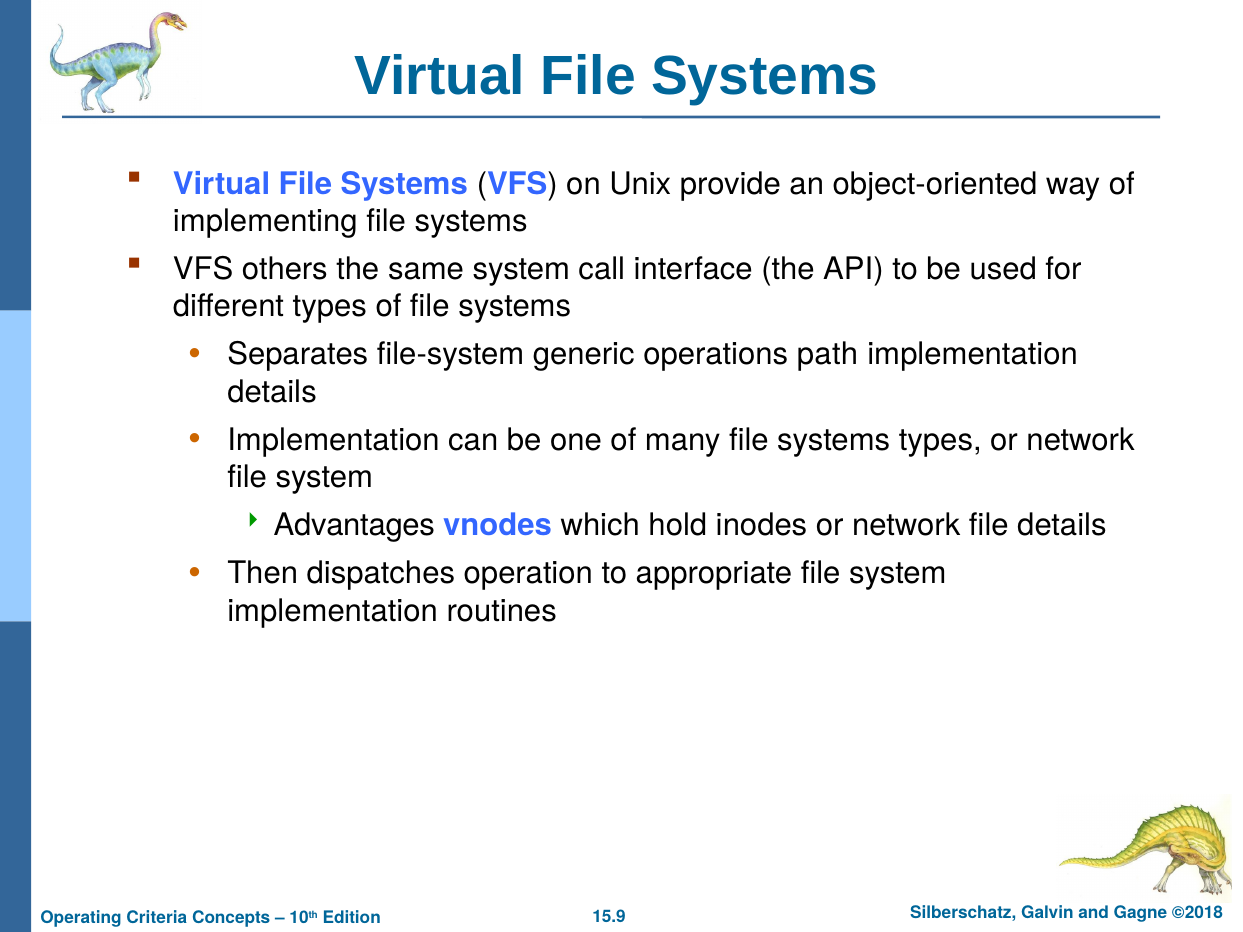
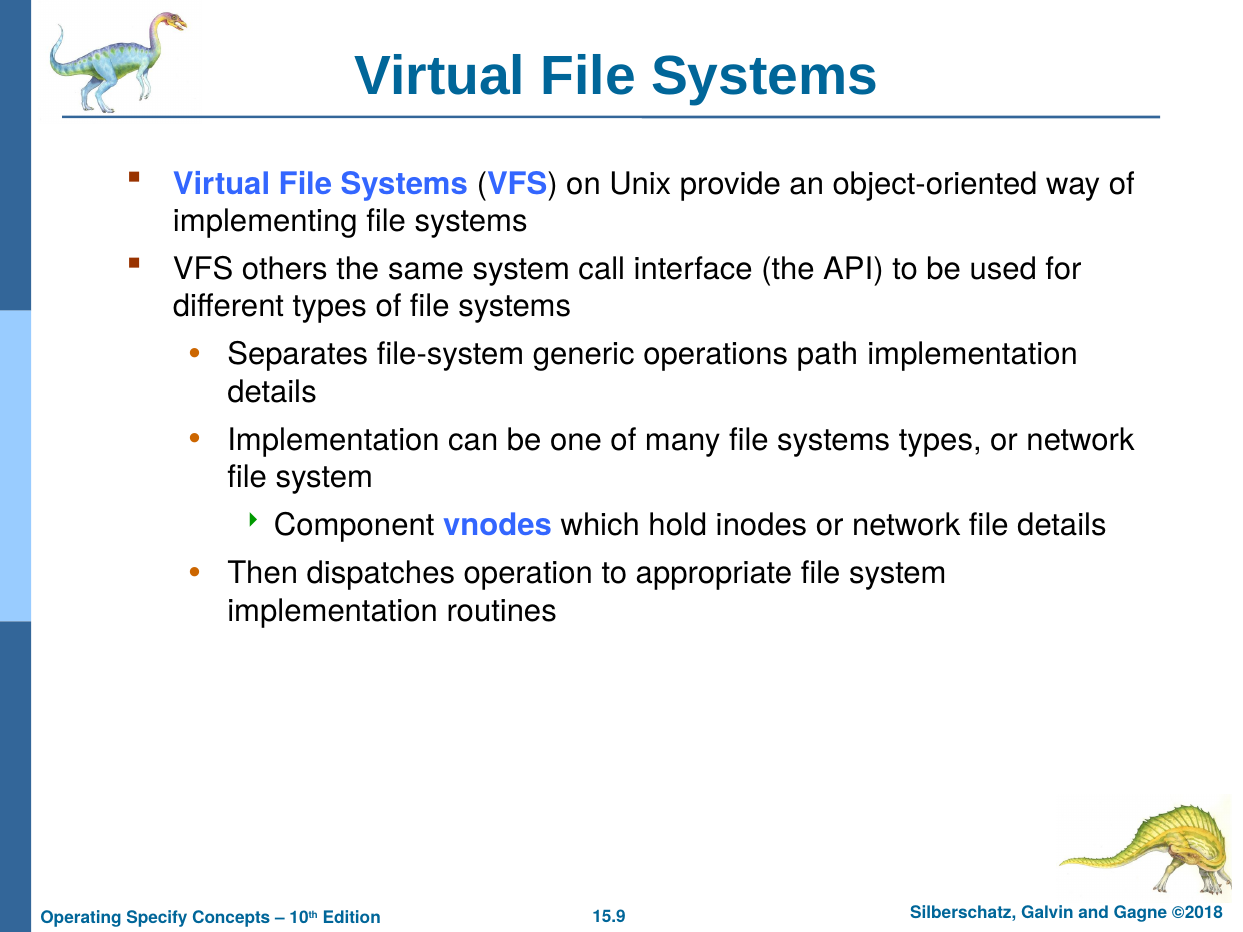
Advantages: Advantages -> Component (354, 526)
Criteria: Criteria -> Specify (157, 918)
